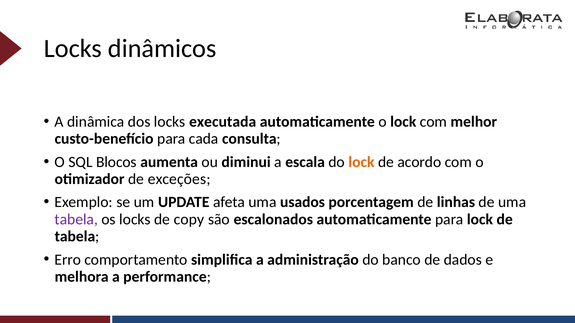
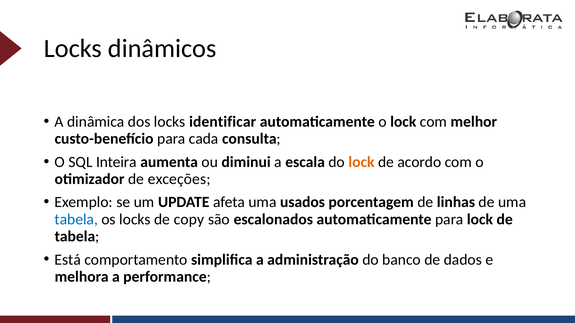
executada: executada -> identificar (223, 122)
Blocos: Blocos -> Inteira (116, 162)
tabela colour: purple -> blue (76, 220)
Erro: Erro -> Está (68, 260)
